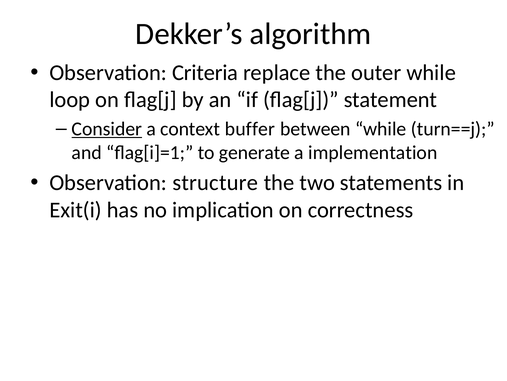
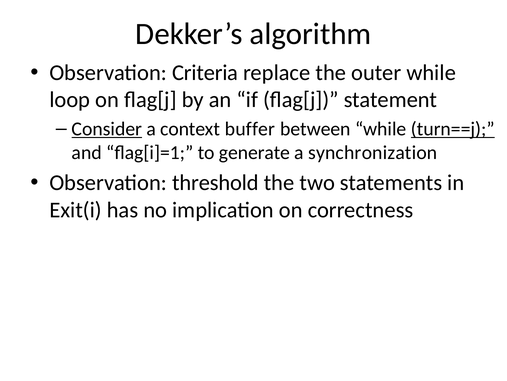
turn==j underline: none -> present (453, 129)
implementation: implementation -> synchronization (373, 152)
structure: structure -> threshold (215, 182)
